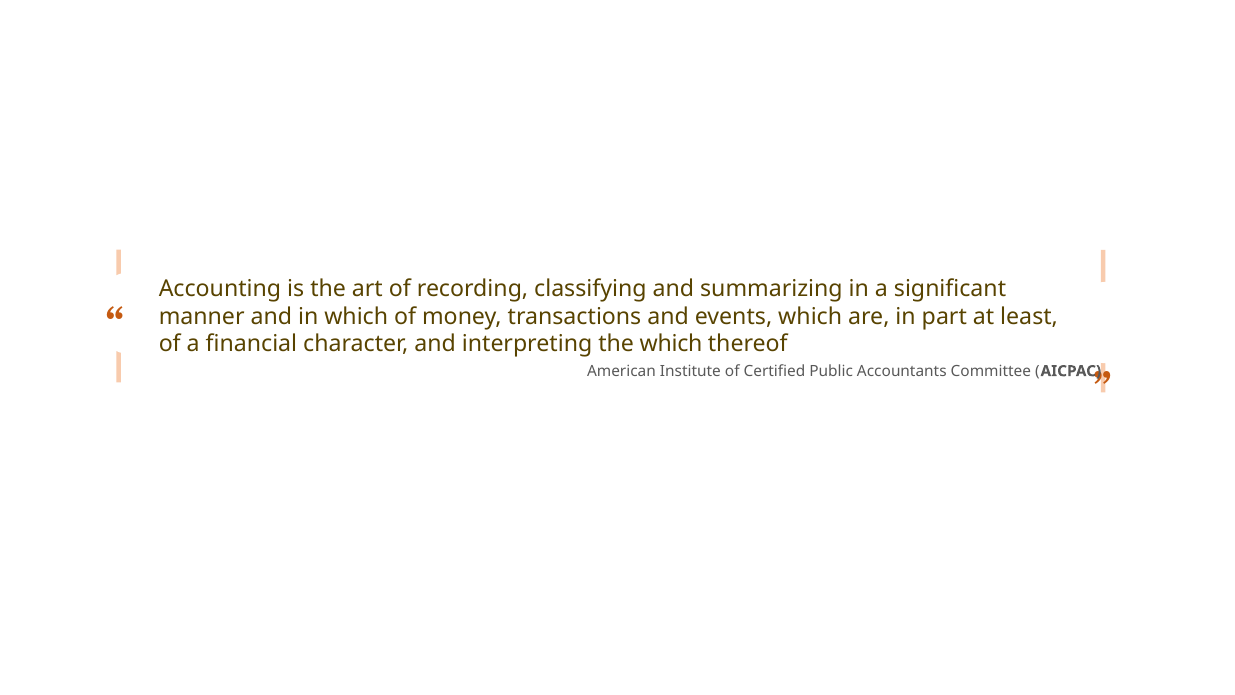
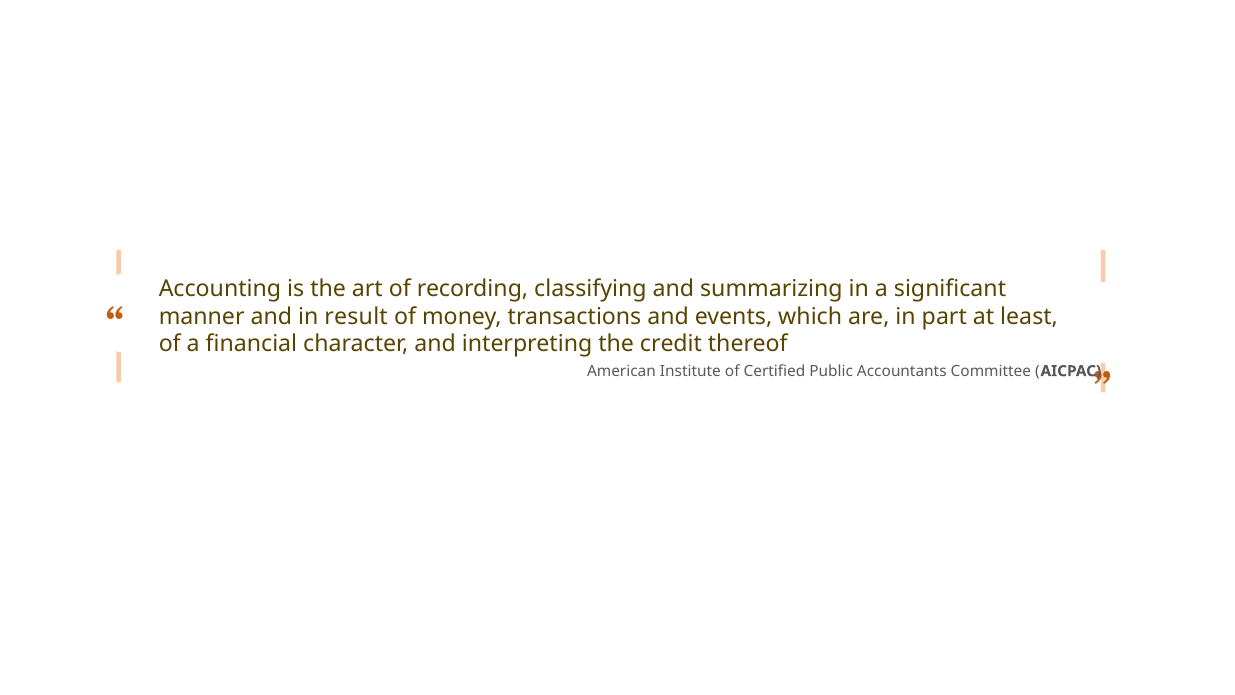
in which: which -> result (356, 316)
the which: which -> credit (671, 344)
